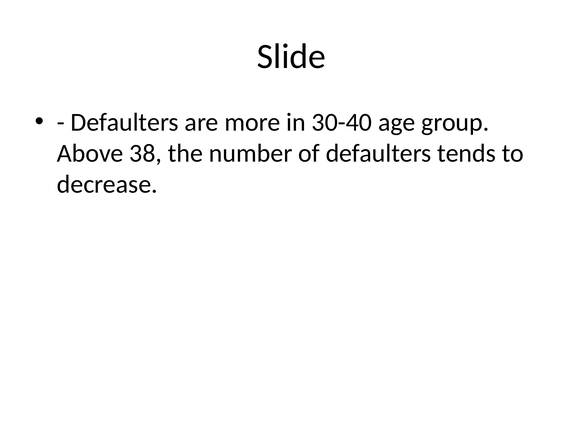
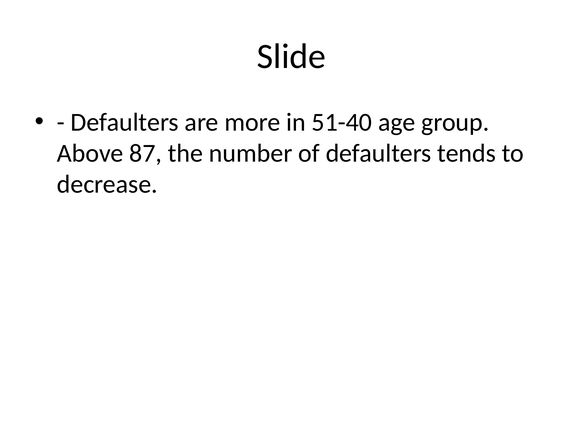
30-40: 30-40 -> 51-40 (342, 122)
38: 38 -> 87 (146, 153)
